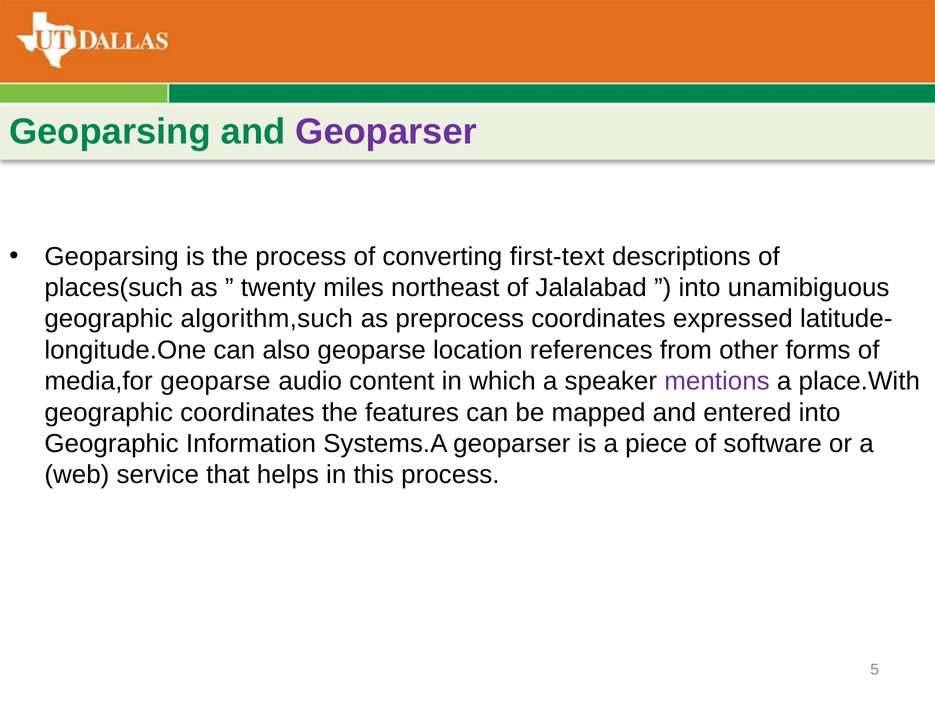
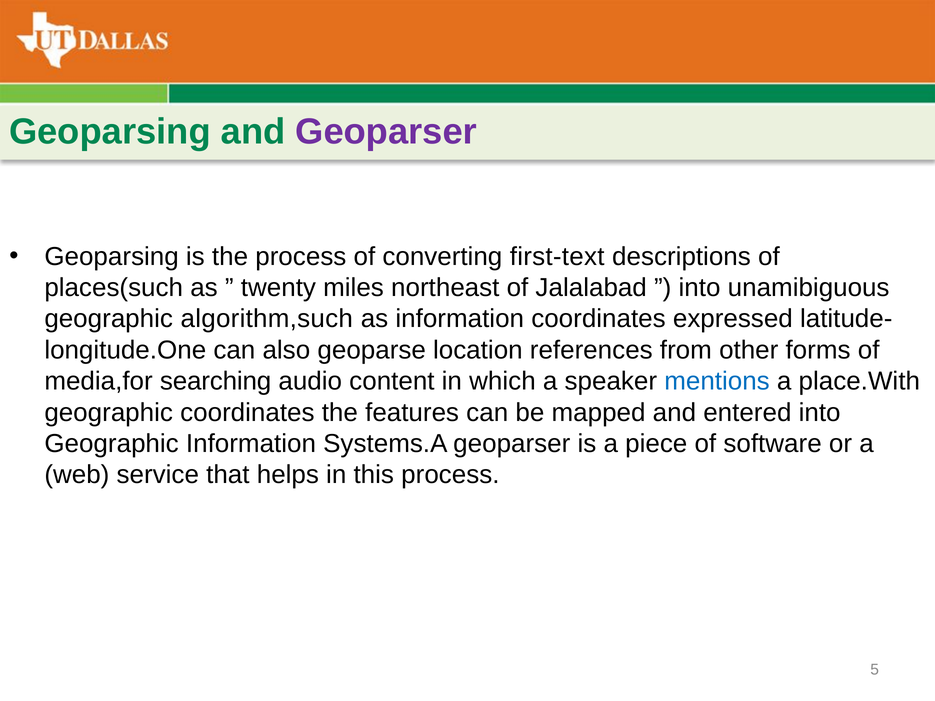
as preprocess: preprocess -> information (460, 319)
media,for geoparse: geoparse -> searching (216, 381)
mentions colour: purple -> blue (717, 381)
